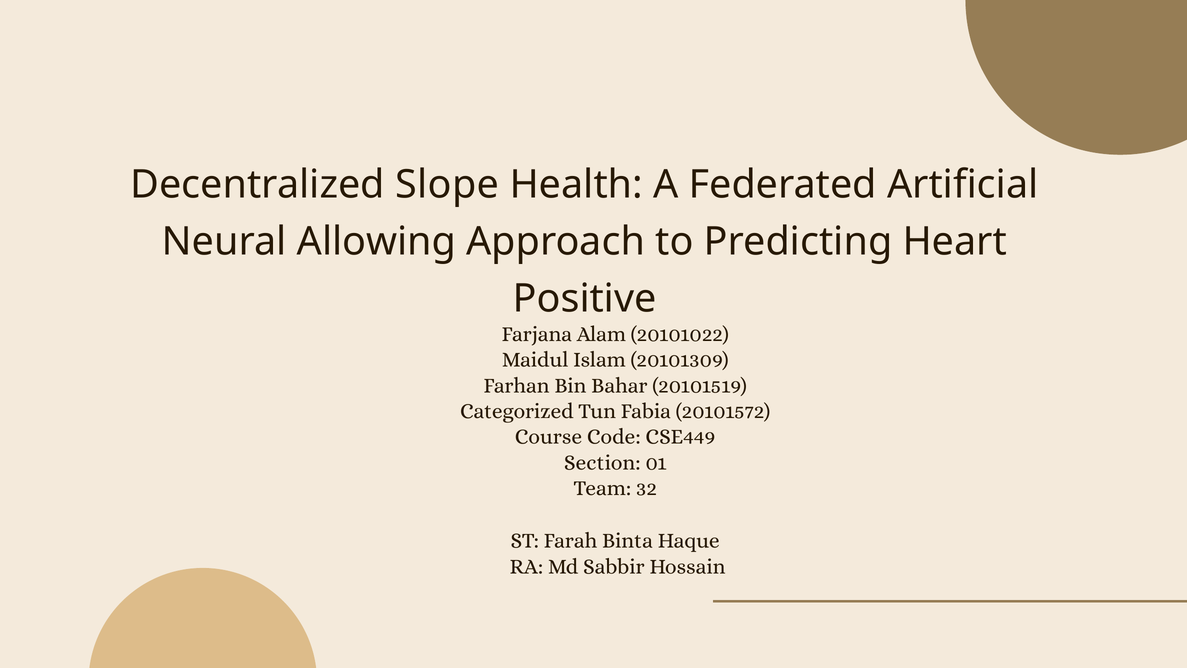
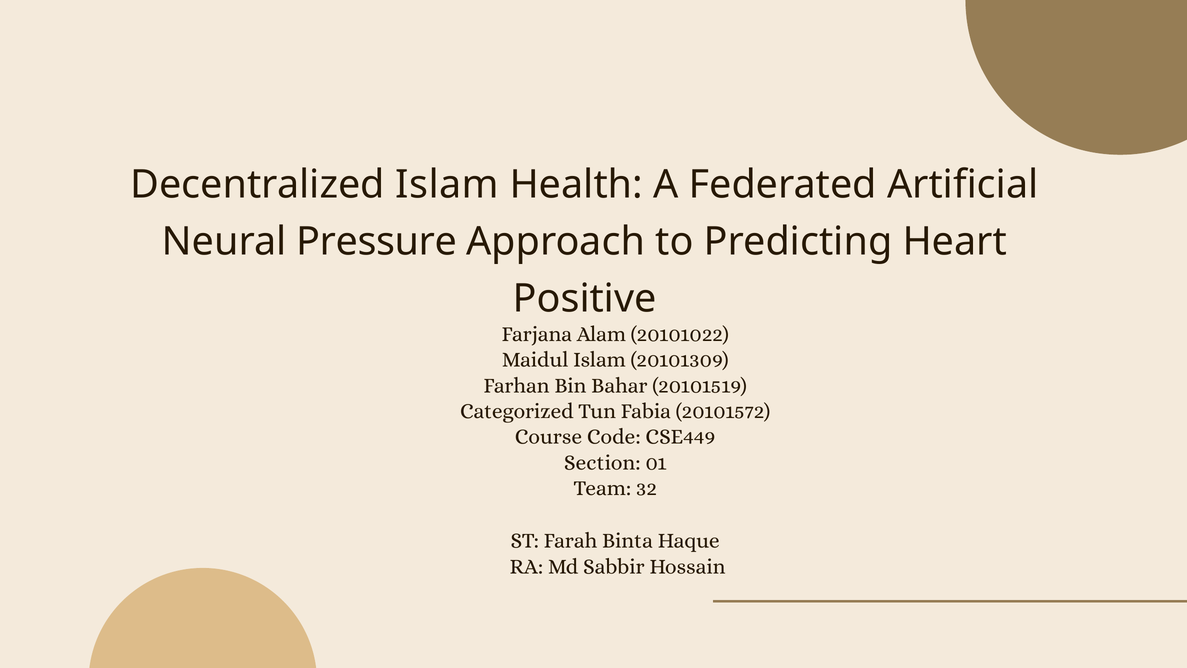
Decentralized Slope: Slope -> Islam (447, 184)
Allowing: Allowing -> Pressure (377, 241)
